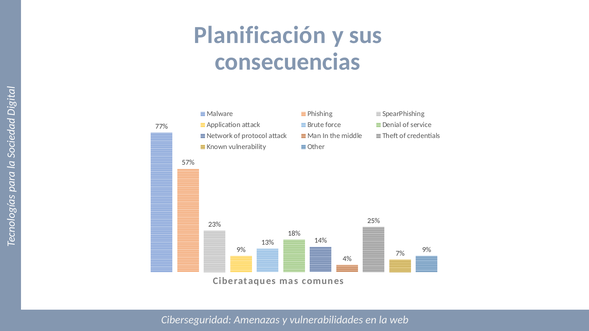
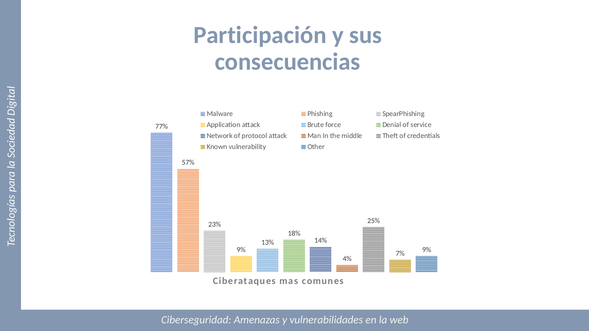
Planificación: Planificación -> Participación (260, 35)
